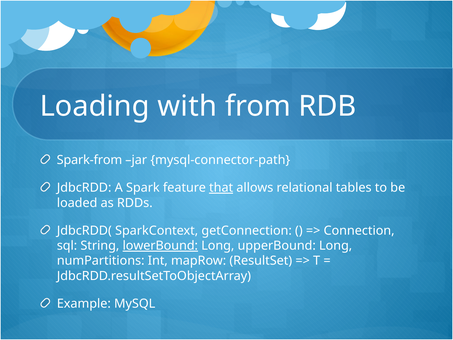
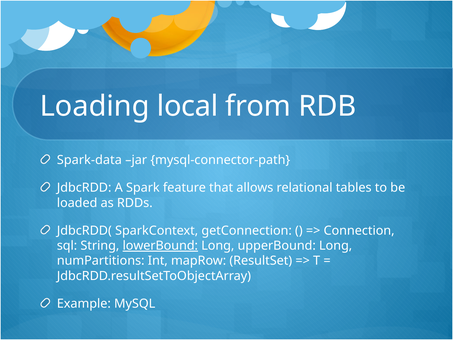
with: with -> local (188, 106)
Spark-from: Spark-from -> Spark-data (89, 160)
that underline: present -> none (221, 188)
